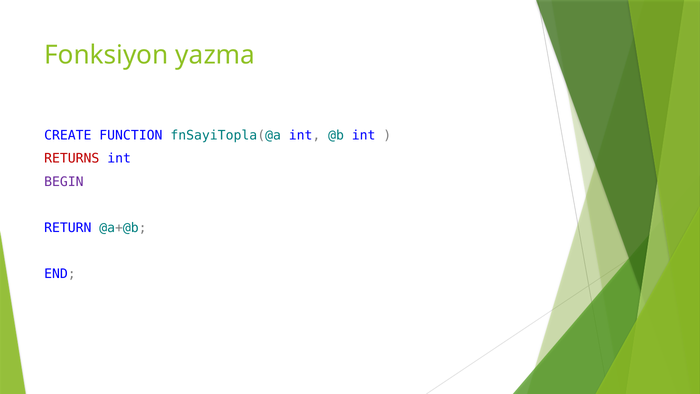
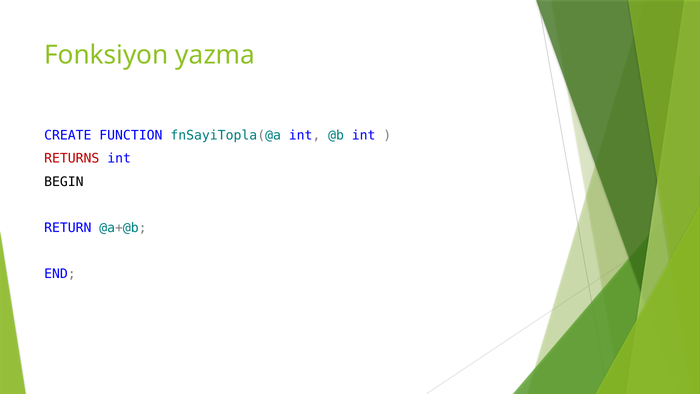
BEGIN colour: purple -> black (64, 182)
